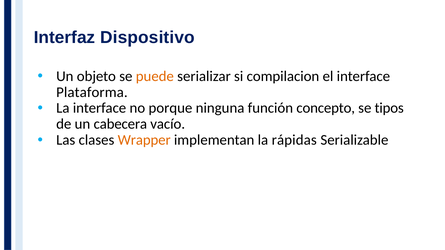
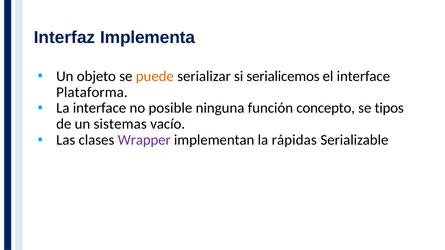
Dispositivo: Dispositivo -> Implementa (148, 37)
compilacion: compilacion -> serialicemos (283, 76)
porque: porque -> posible (170, 108)
cabecera: cabecera -> sistemas (120, 124)
Wrapper colour: orange -> purple (144, 140)
